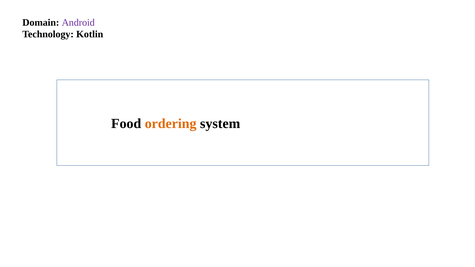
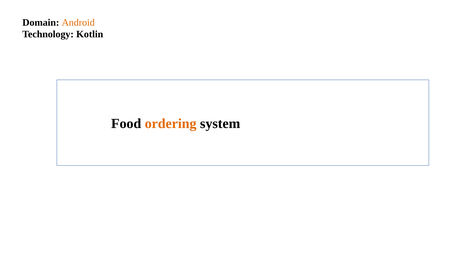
Android colour: purple -> orange (78, 22)
